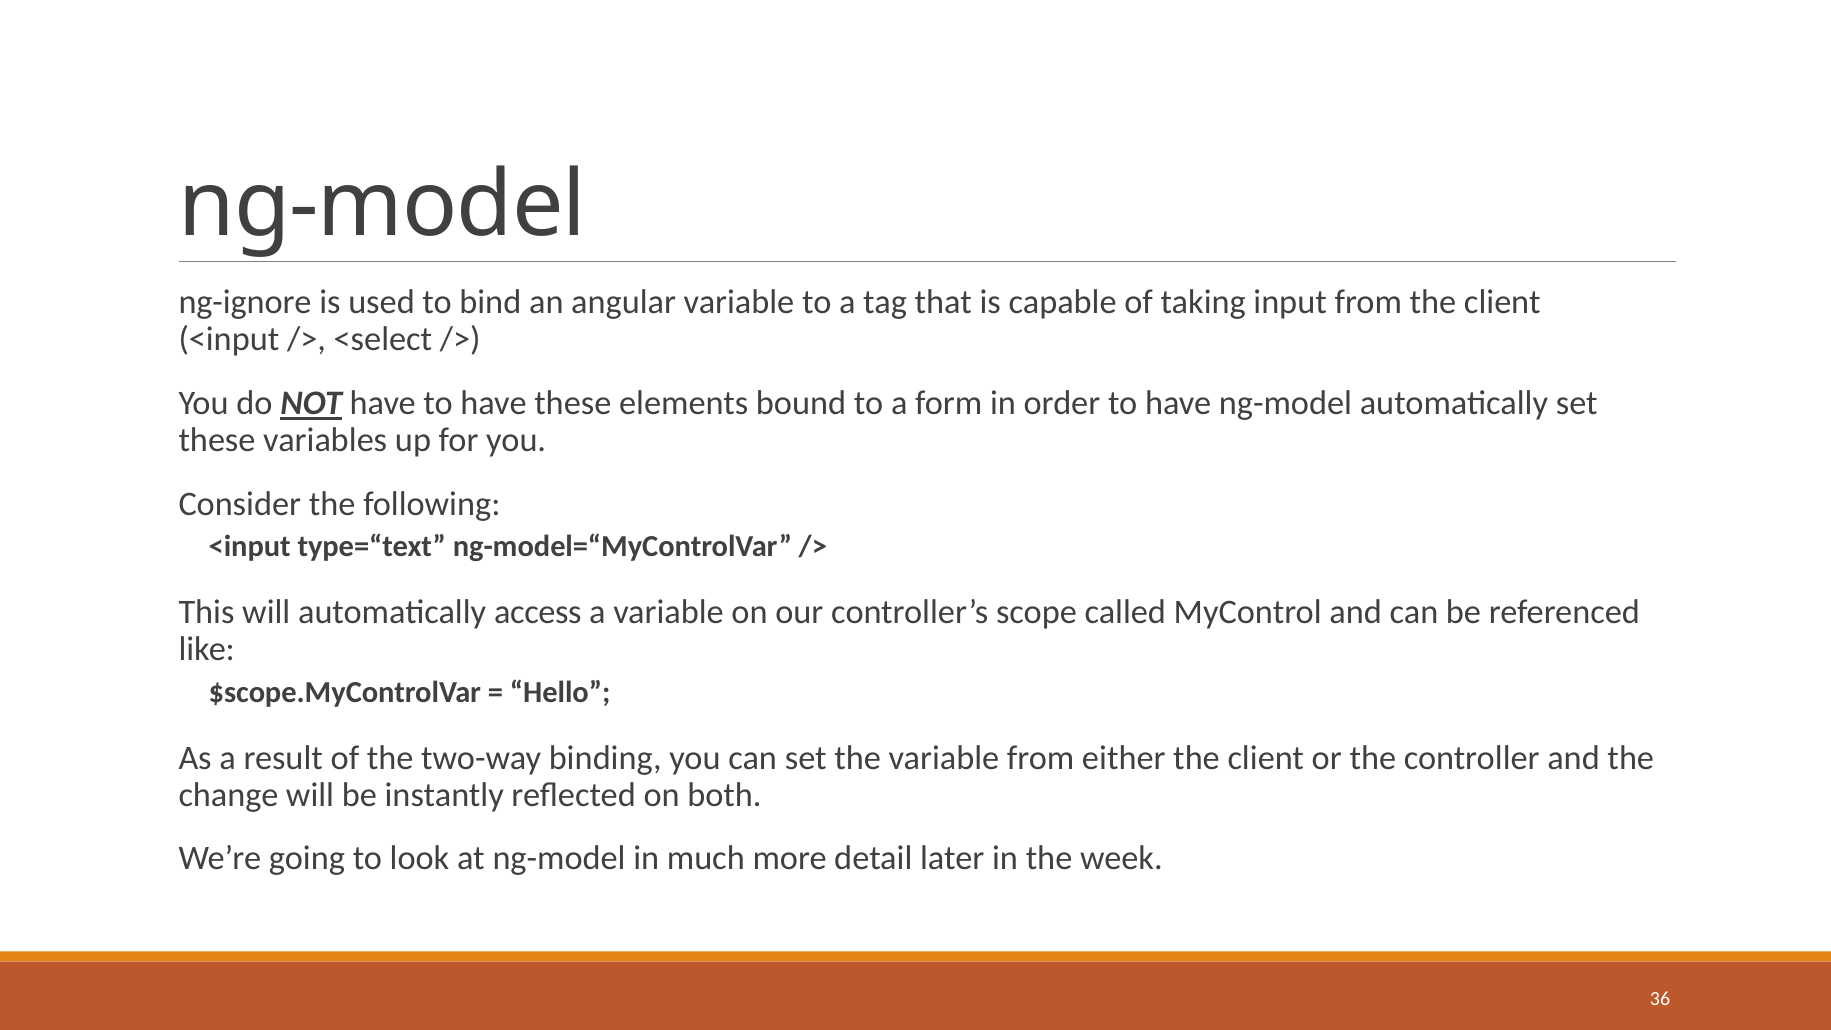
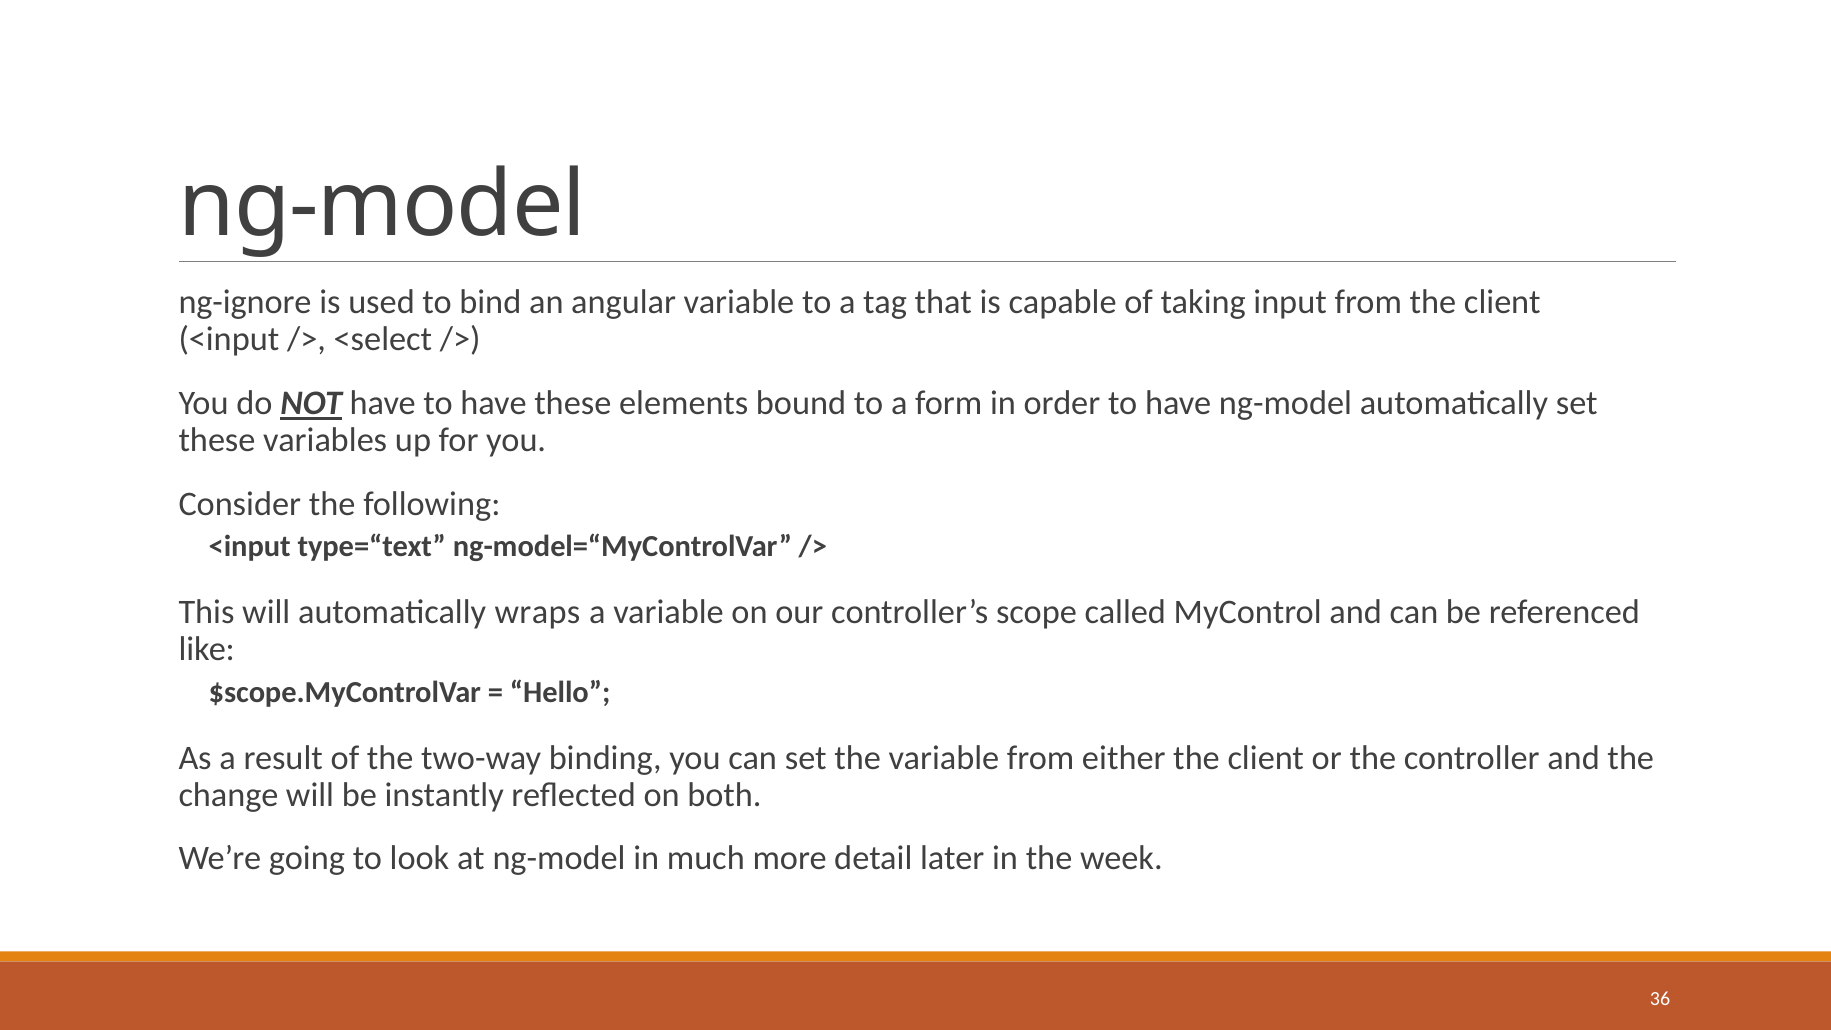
access: access -> wraps (538, 612)
